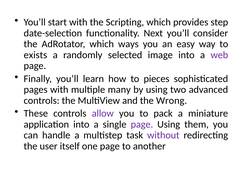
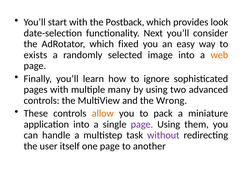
Scripting: Scripting -> Postback (125, 22)
step: step -> look (219, 22)
ways: ways -> fixed (128, 44)
web colour: purple -> orange (219, 55)
pieces: pieces -> ignore (157, 79)
allow colour: purple -> orange (103, 114)
